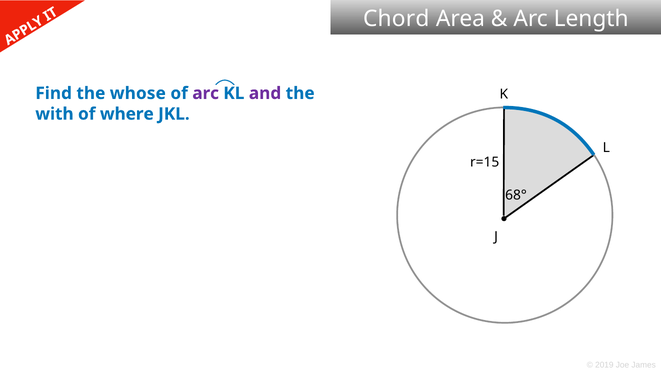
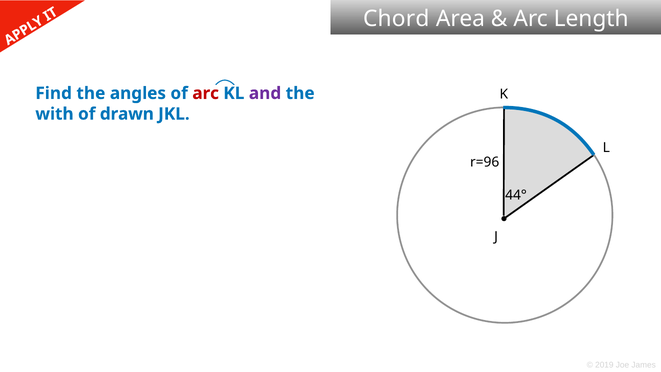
whose: whose -> angles (138, 93)
arc colour: purple -> red (206, 93)
where: where -> drawn (127, 114)
r=15: r=15 -> r=96 (485, 162)
68°: 68° -> 44° (516, 195)
